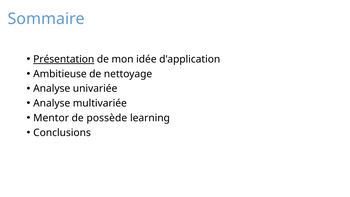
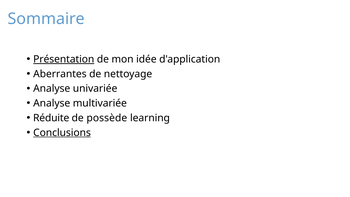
Ambitieuse: Ambitieuse -> Aberrantes (60, 74)
Mentor: Mentor -> Réduite (51, 118)
Conclusions underline: none -> present (62, 133)
